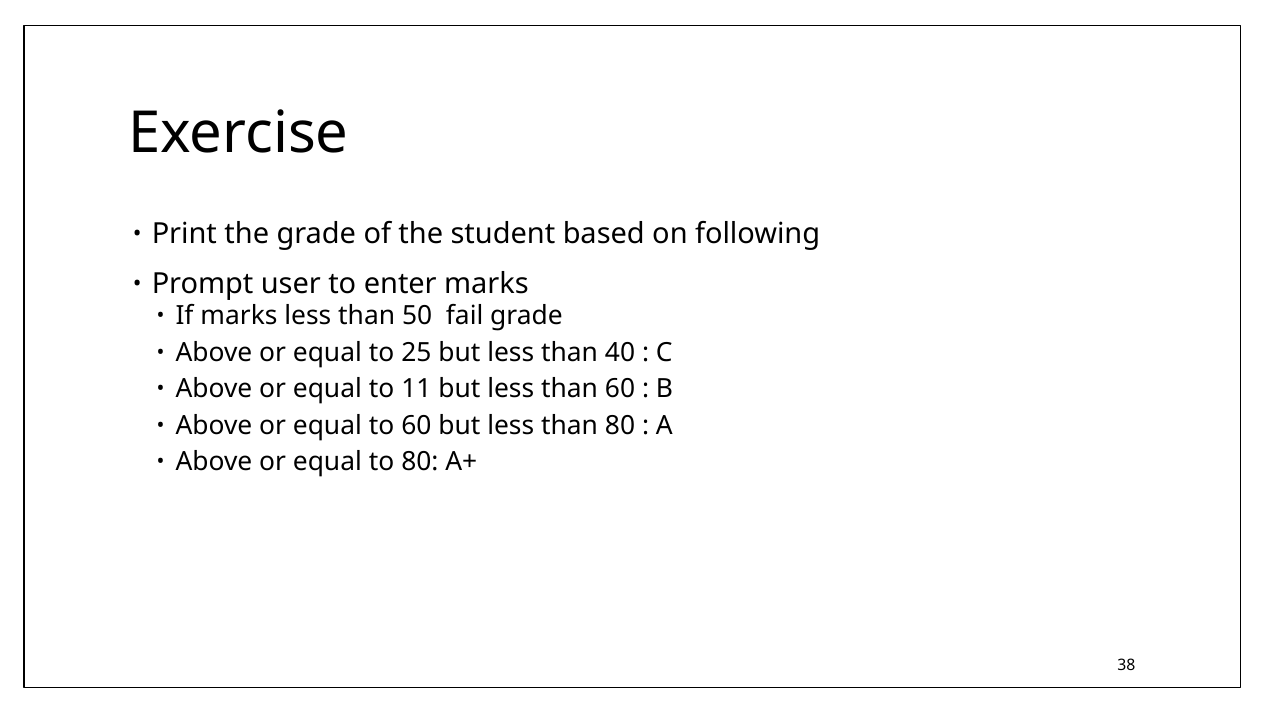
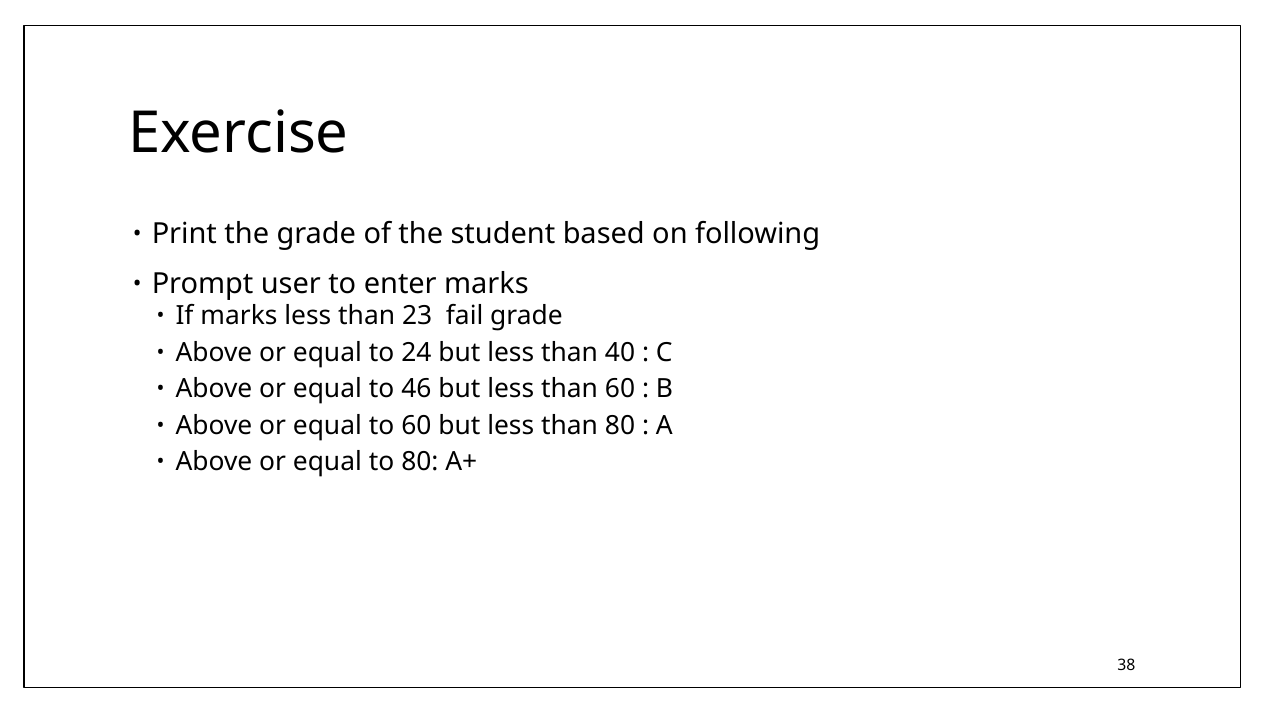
50: 50 -> 23 (417, 316)
25: 25 -> 24 (416, 352)
11: 11 -> 46 (416, 389)
